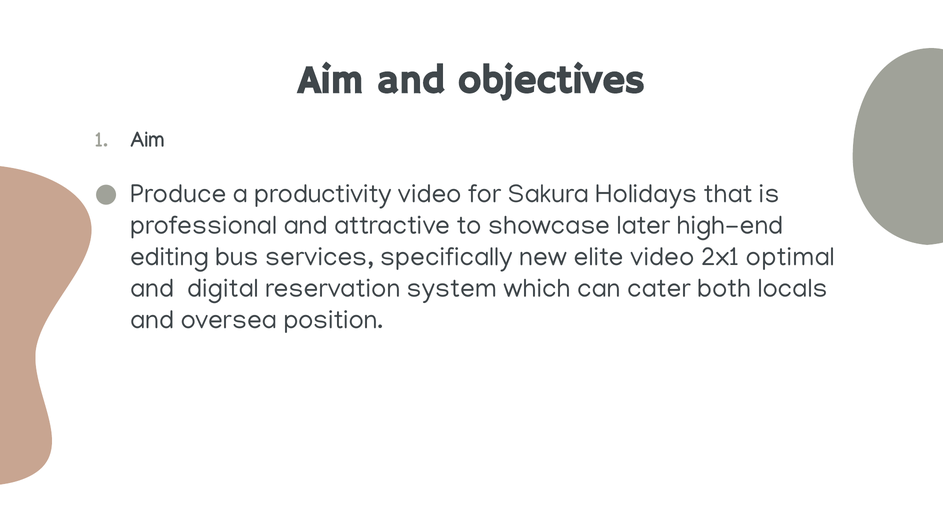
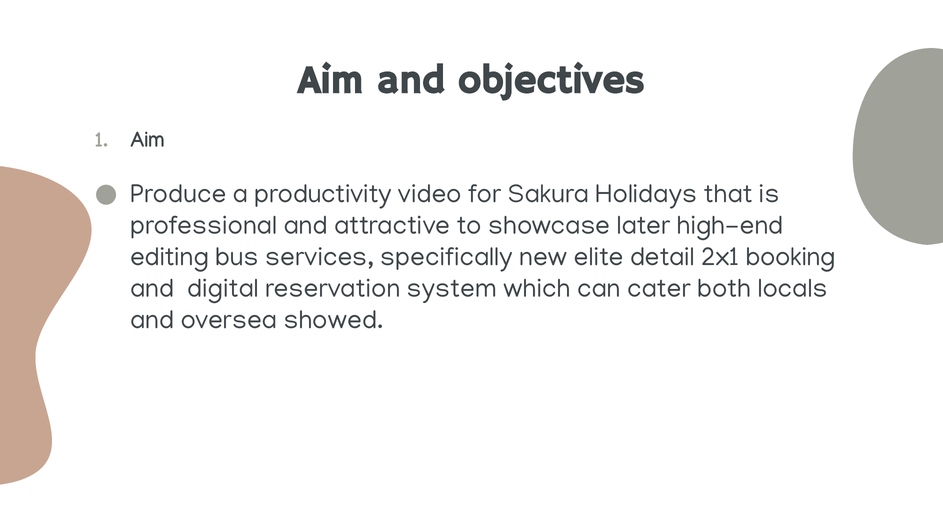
elite video: video -> detail (662, 256)
optimal: optimal -> booking (791, 256)
position: position -> showed (334, 319)
